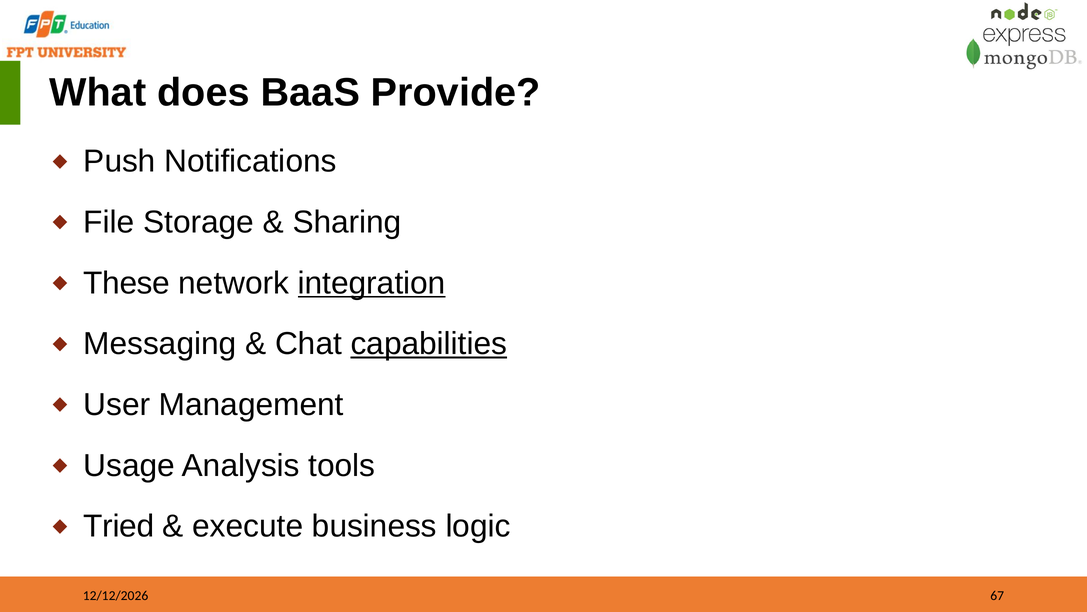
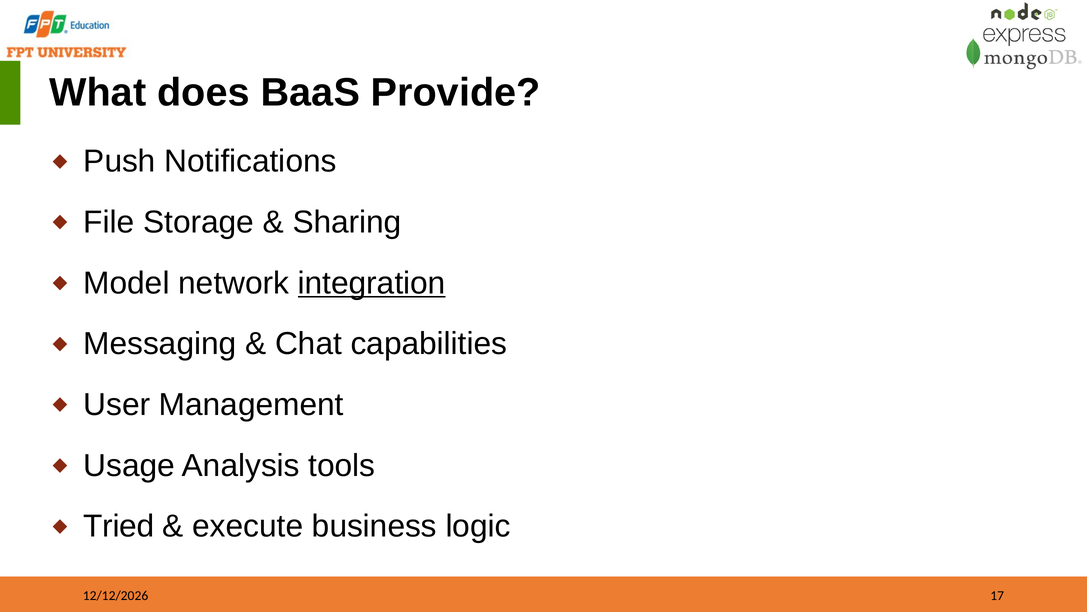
These: These -> Model (127, 283)
capabilities underline: present -> none (429, 344)
67: 67 -> 17 (997, 595)
